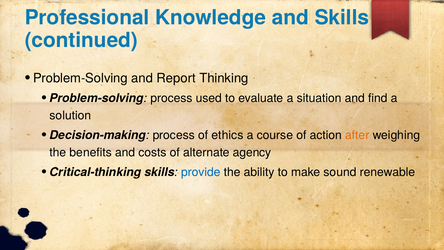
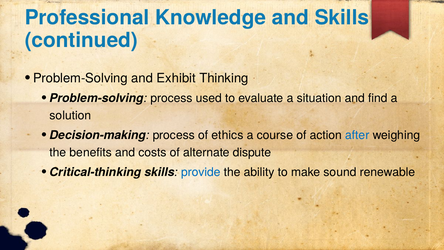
Report: Report -> Exhibit (176, 78)
after colour: orange -> blue (357, 135)
agency: agency -> dispute (252, 152)
